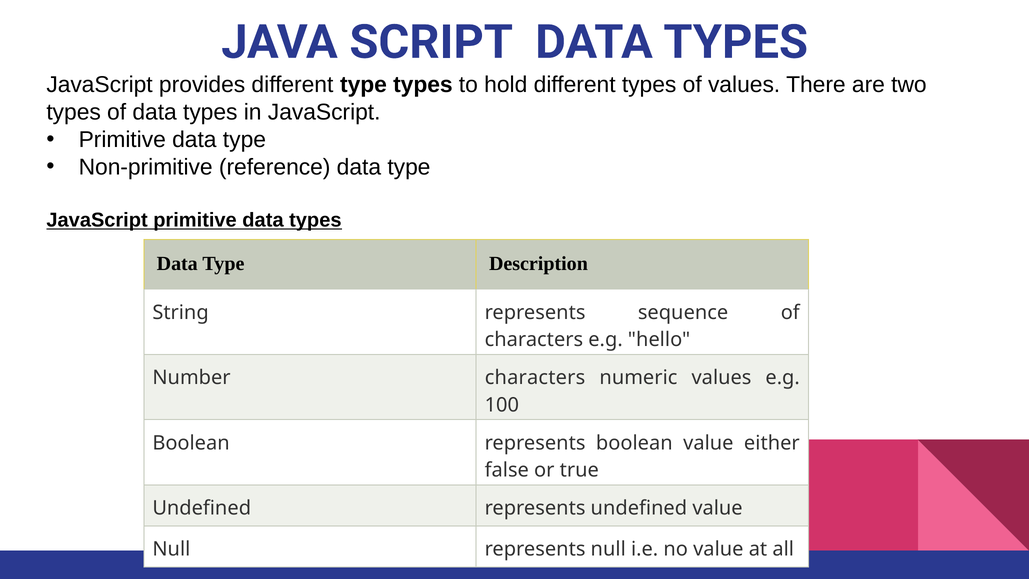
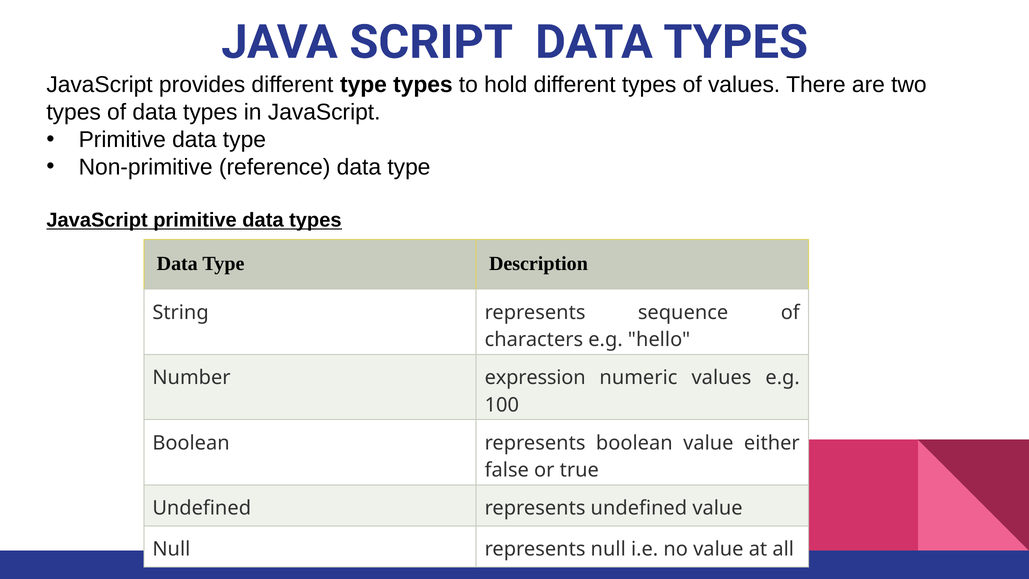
Number characters: characters -> expression (535, 378)
